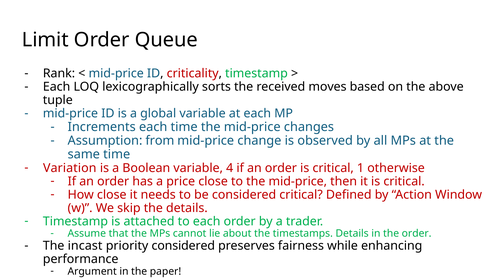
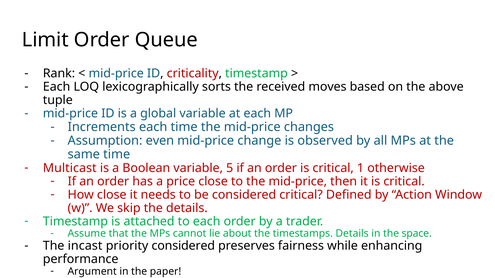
from: from -> even (160, 141)
Variation: Variation -> Multicast (70, 168)
4: 4 -> 5 (230, 168)
the order: order -> space (417, 234)
